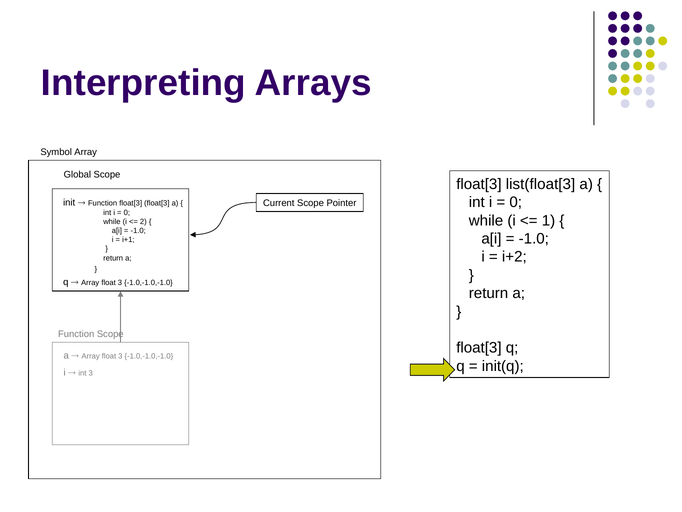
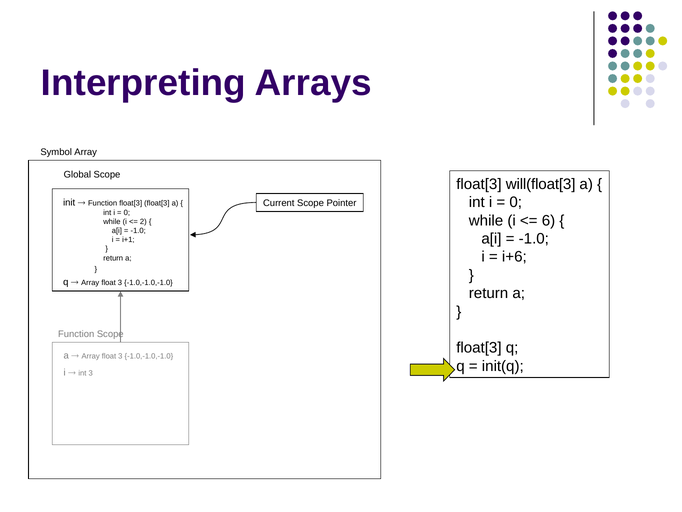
list(float[3: list(float[3 -> will(float[3 (541, 184)
1: 1 -> 6 (548, 220)
i+2: i+2 -> i+6 (514, 257)
